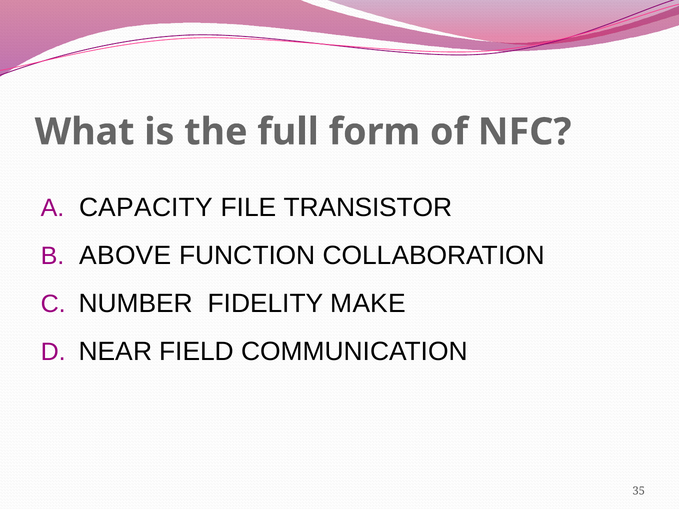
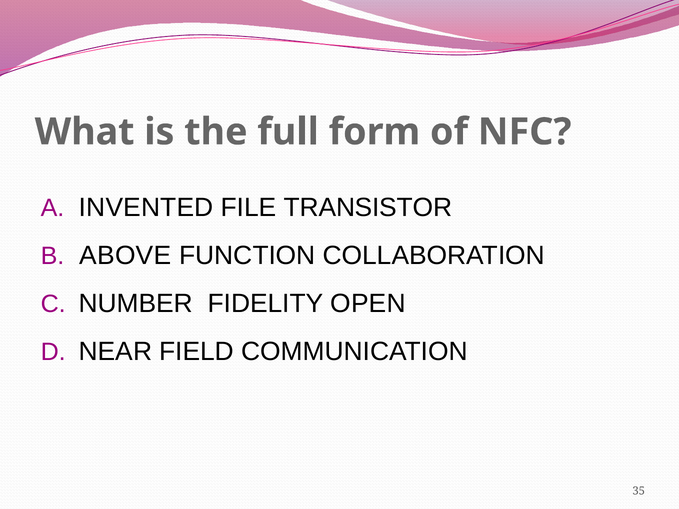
CAPACITY: CAPACITY -> INVENTED (146, 208)
MAKE: MAKE -> OPEN (368, 304)
